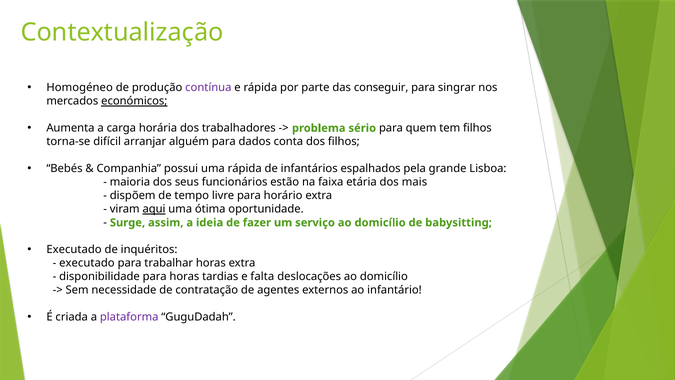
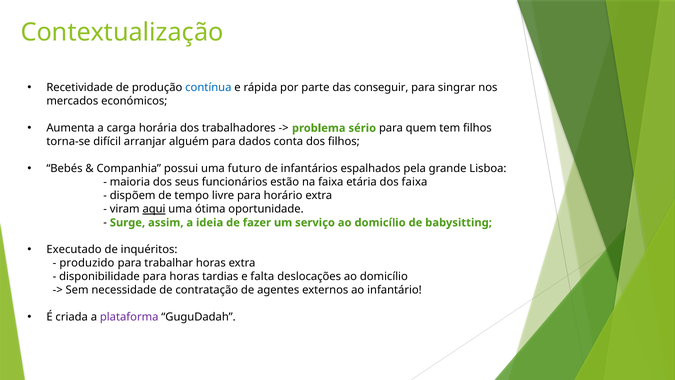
Homogéneo: Homogéneo -> Recetividade (80, 88)
contínua colour: purple -> blue (208, 88)
económicos underline: present -> none (134, 101)
uma rápida: rápida -> futuro (245, 168)
dos mais: mais -> faixa (414, 182)
executado: executado -> produzido (87, 263)
